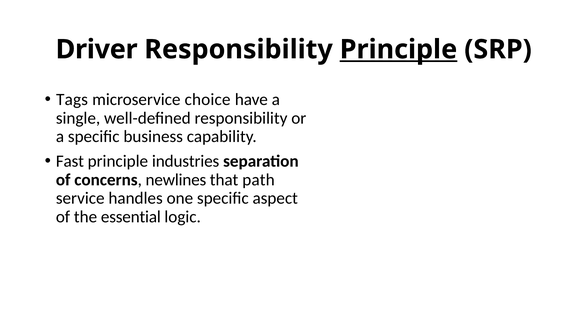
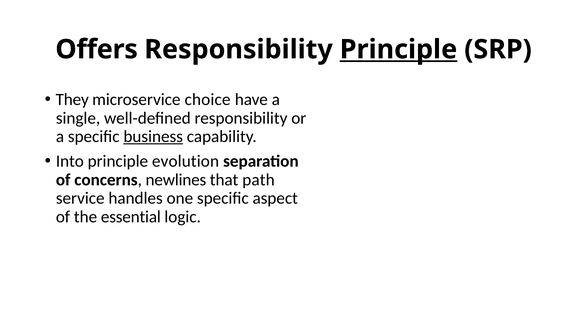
Driver: Driver -> Offers (97, 49)
Tags: Tags -> They (72, 99)
business underline: none -> present (153, 136)
Fast: Fast -> Into (70, 161)
industries: industries -> evolution (185, 161)
